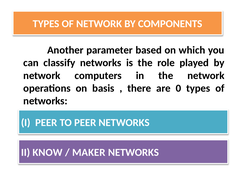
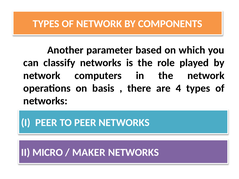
0: 0 -> 4 (178, 88)
KNOW: KNOW -> MICRO (48, 153)
